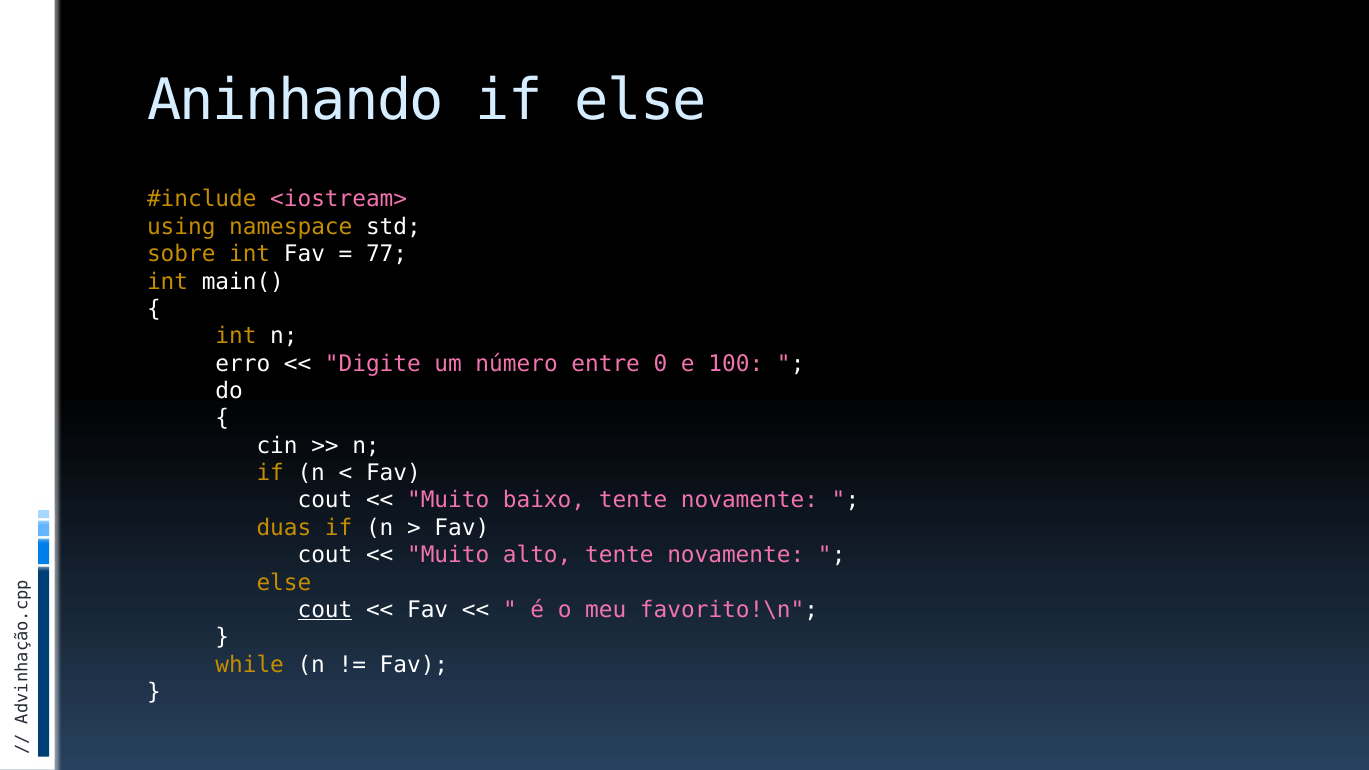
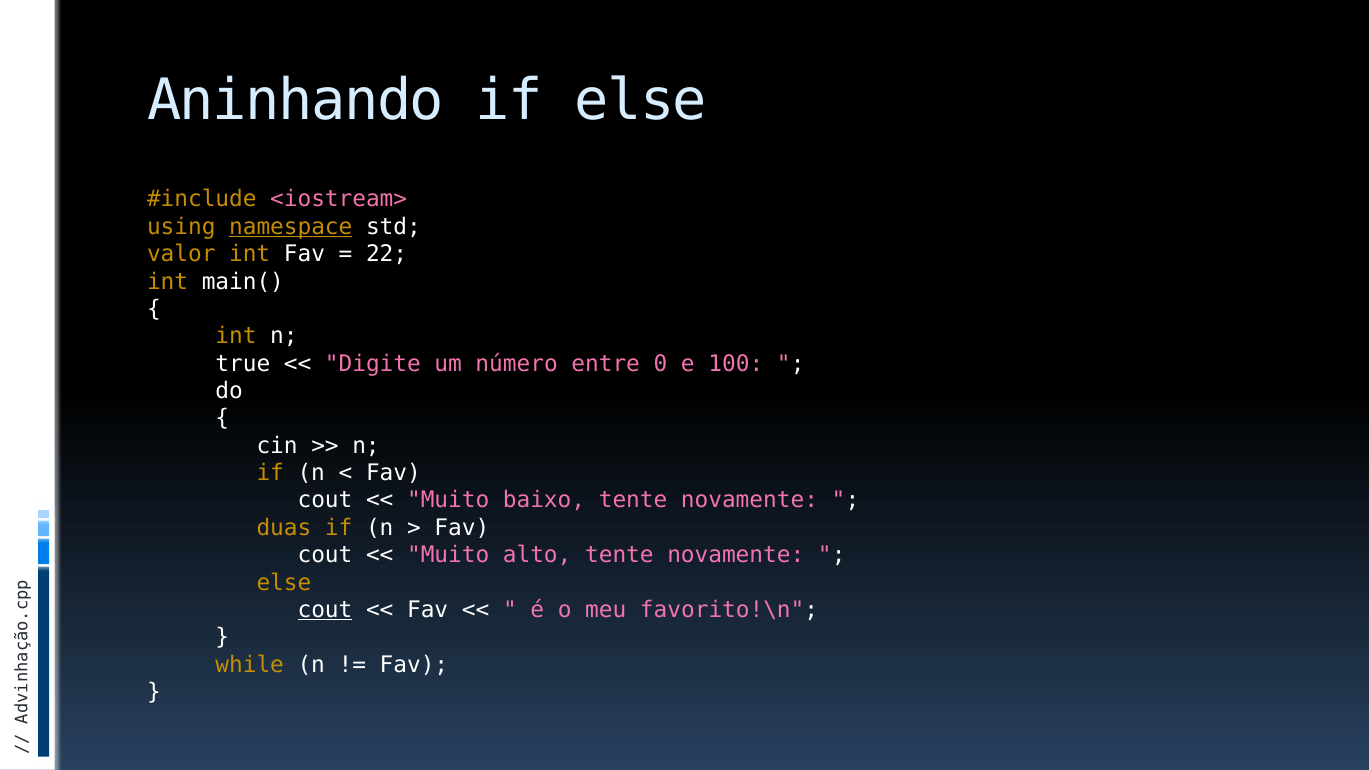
namespace underline: none -> present (291, 227)
sobre: sobre -> valor (181, 254)
77: 77 -> 22 (387, 254)
erro: erro -> true (243, 364)
